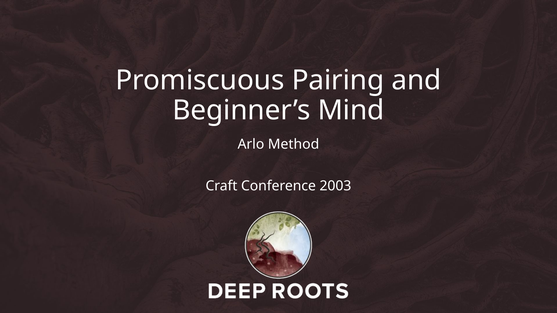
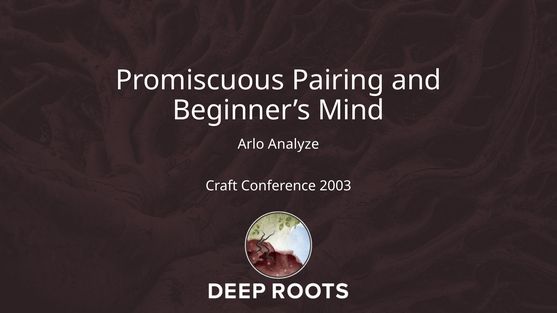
Method: Method -> Analyze (294, 144)
